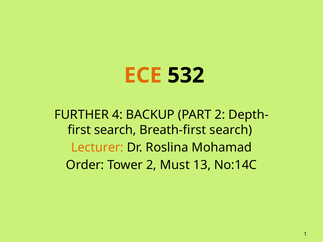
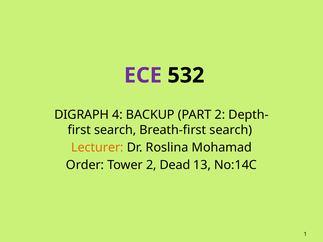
ECE colour: orange -> purple (143, 75)
FURTHER: FURTHER -> DIGRAPH (82, 115)
Must: Must -> Dead (175, 165)
